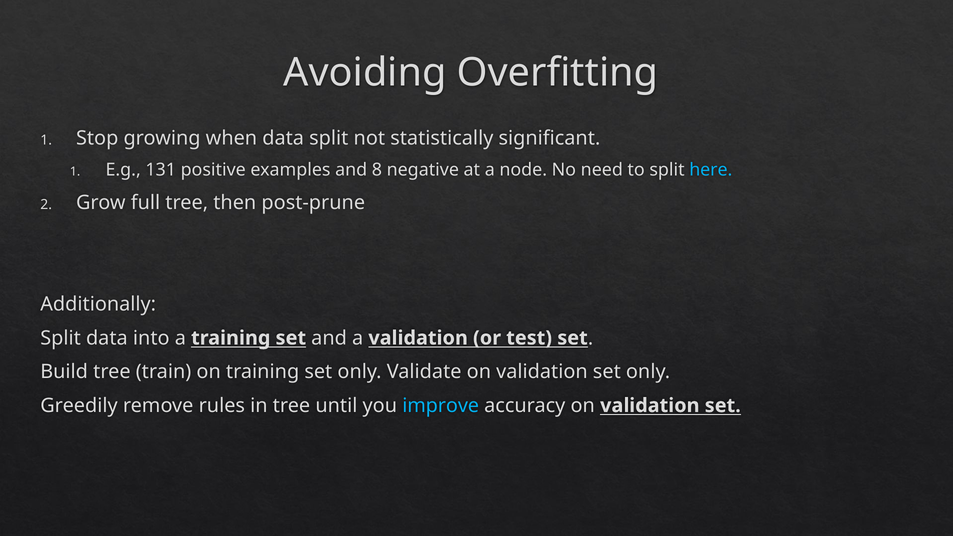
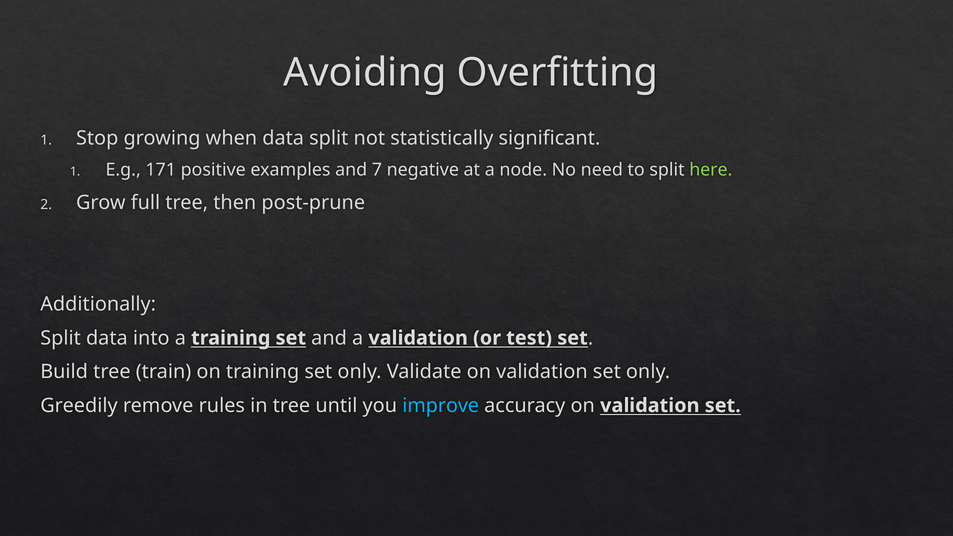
131: 131 -> 171 (161, 170)
8: 8 -> 7 (377, 170)
here colour: light blue -> light green (711, 170)
